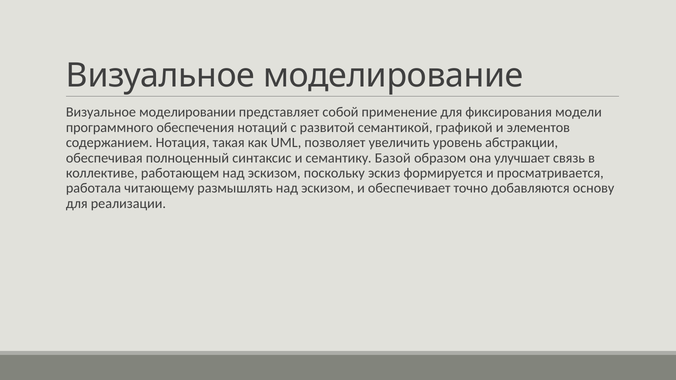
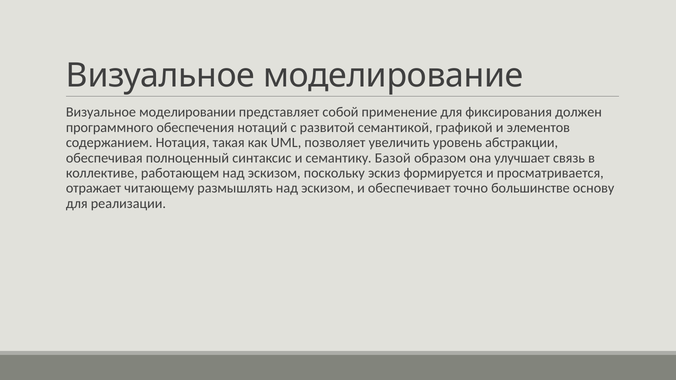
модели: модели -> должен (579, 112)
работала: работала -> отражает (94, 188)
добавляются: добавляются -> большинстве (530, 188)
